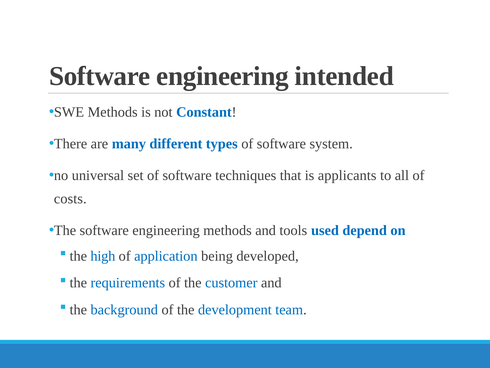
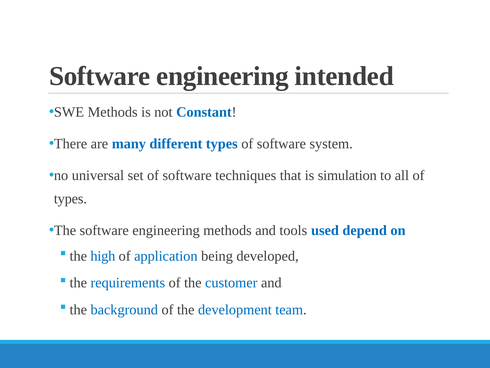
applicants: applicants -> simulation (347, 175)
costs: costs -> types (70, 198)
